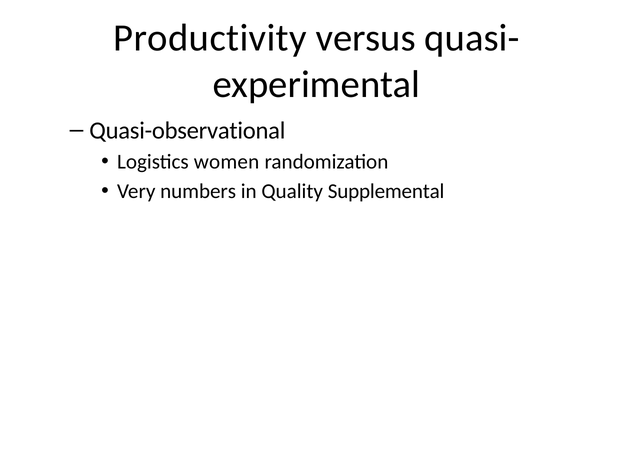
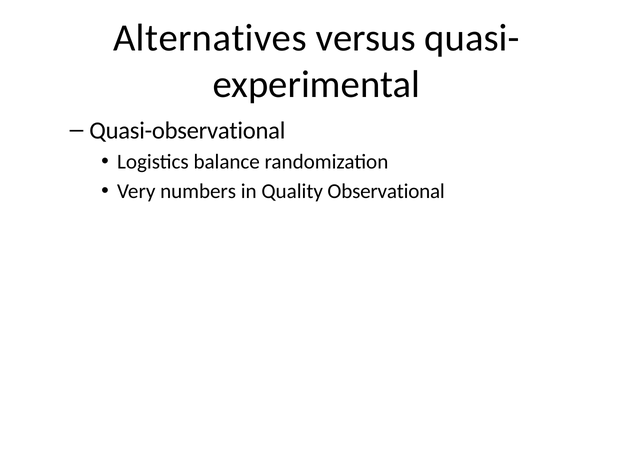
Productivity: Productivity -> Alternatives (210, 38)
women: women -> balance (227, 162)
Supplemental: Supplemental -> Observational (386, 191)
